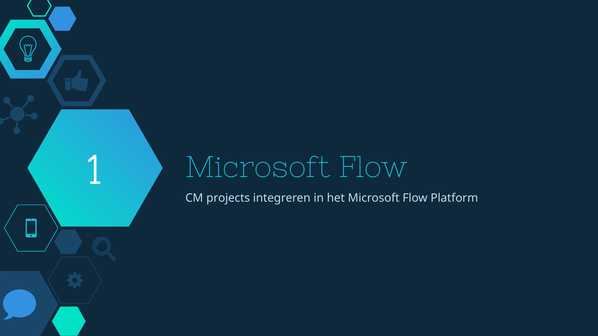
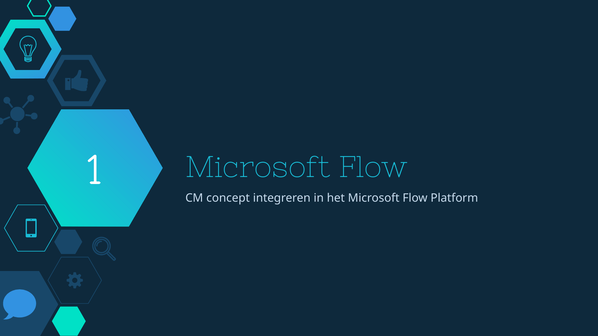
projects: projects -> concept (228, 198)
